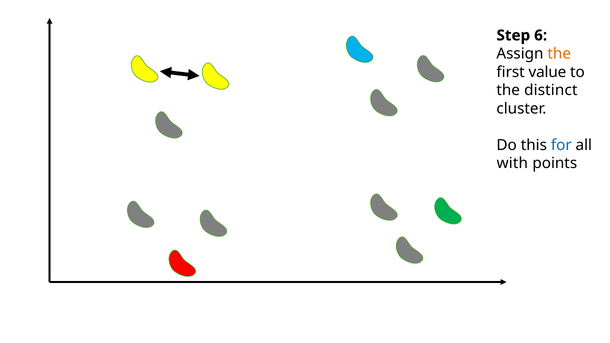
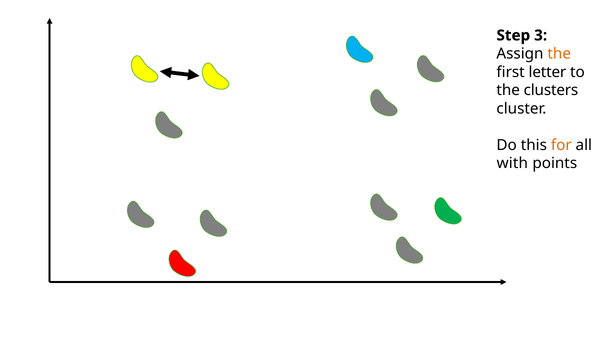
6: 6 -> 3 (541, 35)
value: value -> letter (547, 72)
distinct: distinct -> clusters (551, 90)
for colour: blue -> orange (561, 145)
